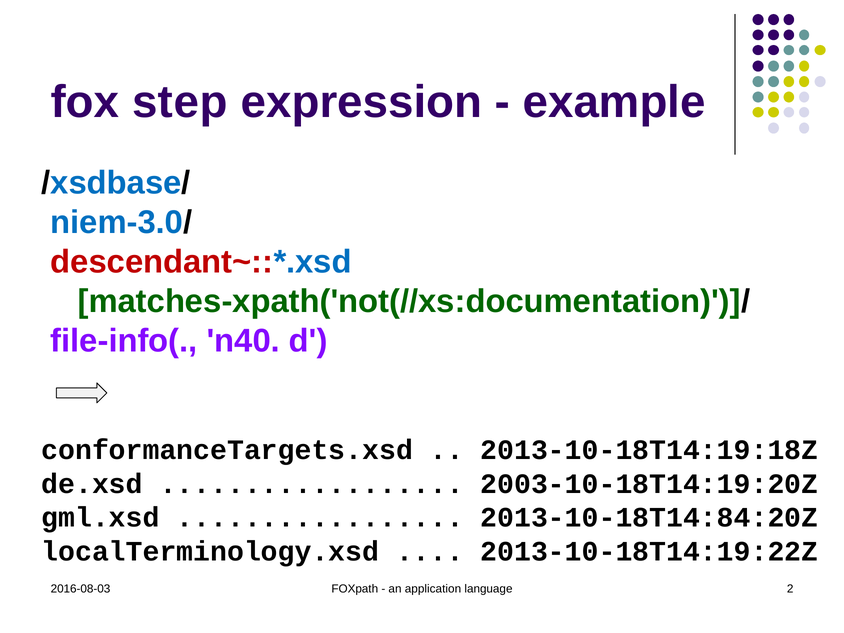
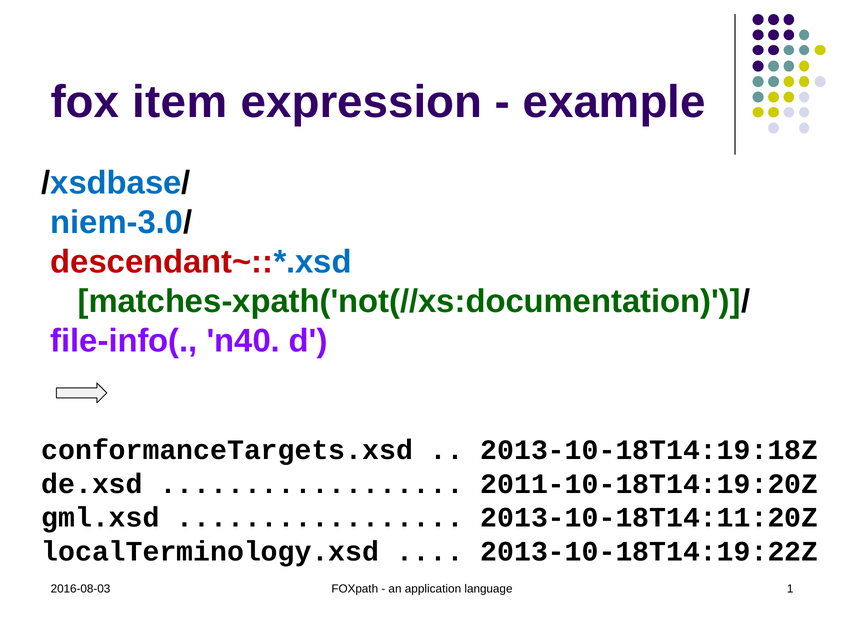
step: step -> item (180, 102)
2003-10-18T14:19:20Z: 2003-10-18T14:19:20Z -> 2011-10-18T14:19:20Z (649, 484)
2013-10-18T14:84:20Z: 2013-10-18T14:84:20Z -> 2013-10-18T14:11:20Z (649, 518)
2: 2 -> 1 (790, 589)
